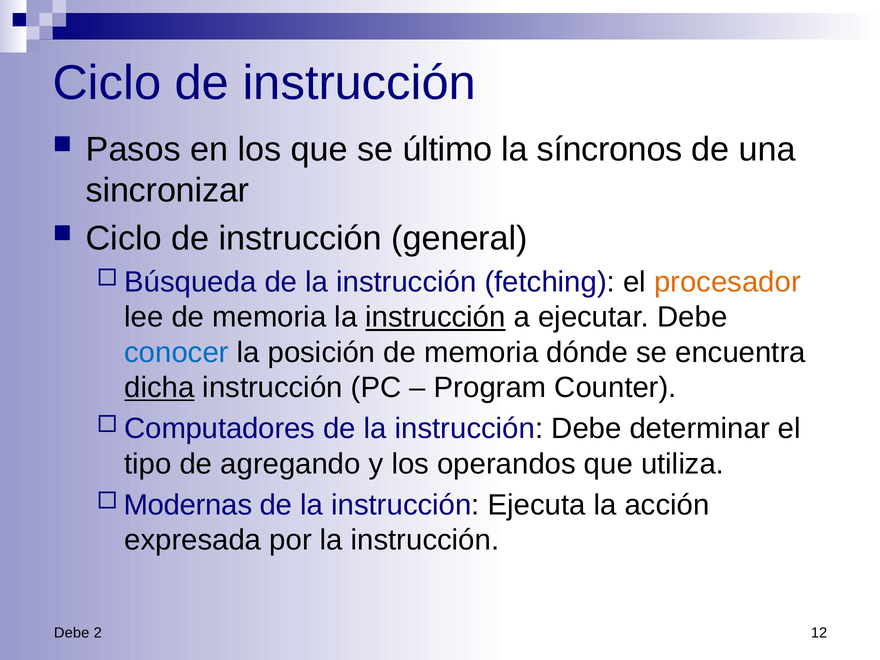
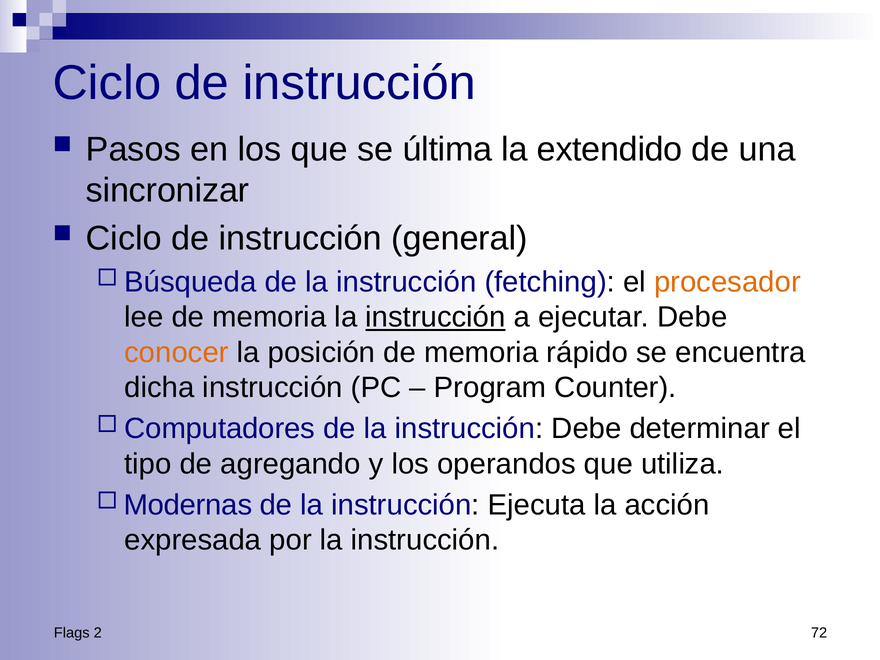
último: último -> última (447, 149)
síncronos: síncronos -> extendido (610, 149)
conocer colour: blue -> orange (176, 353)
dónde: dónde -> rápido (587, 353)
dicha underline: present -> none (159, 388)
Debe: Debe -> Flags (72, 633)
12: 12 -> 72 (819, 633)
